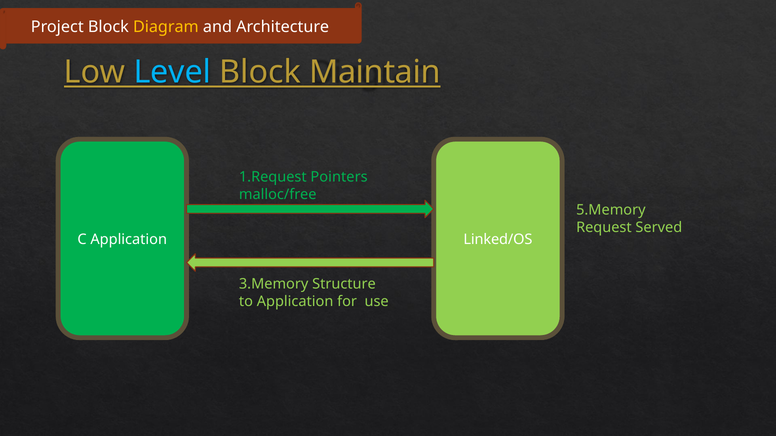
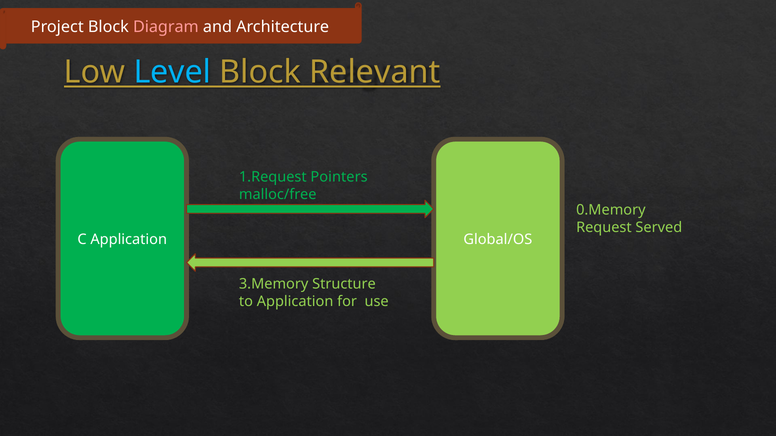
Diagram colour: yellow -> pink (166, 27)
Maintain: Maintain -> Relevant (375, 72)
5.Memory: 5.Memory -> 0.Memory (611, 210)
Linked/OS: Linked/OS -> Global/OS (498, 240)
